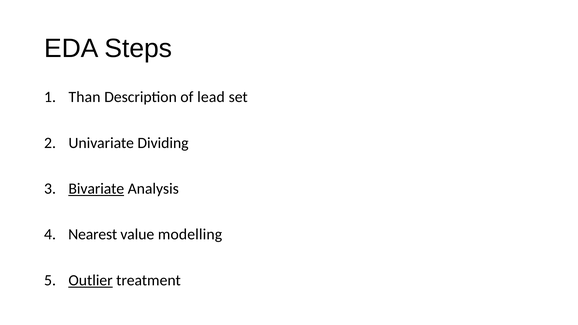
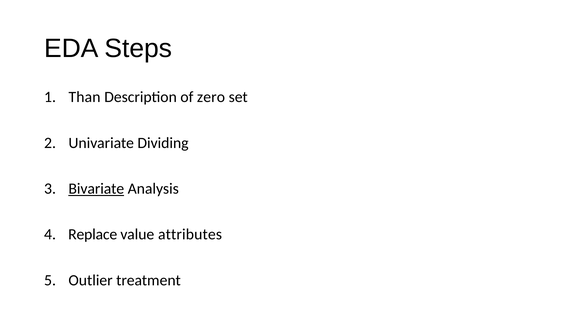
lead: lead -> zero (211, 97)
Nearest: Nearest -> Replace (93, 235)
modelling: modelling -> attributes (190, 235)
Outlier underline: present -> none (91, 280)
